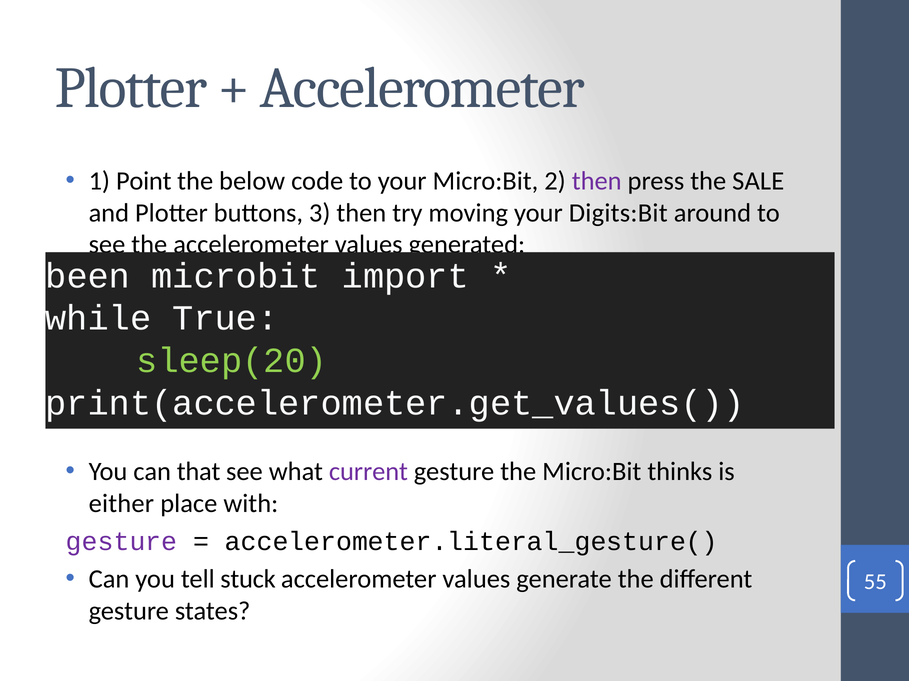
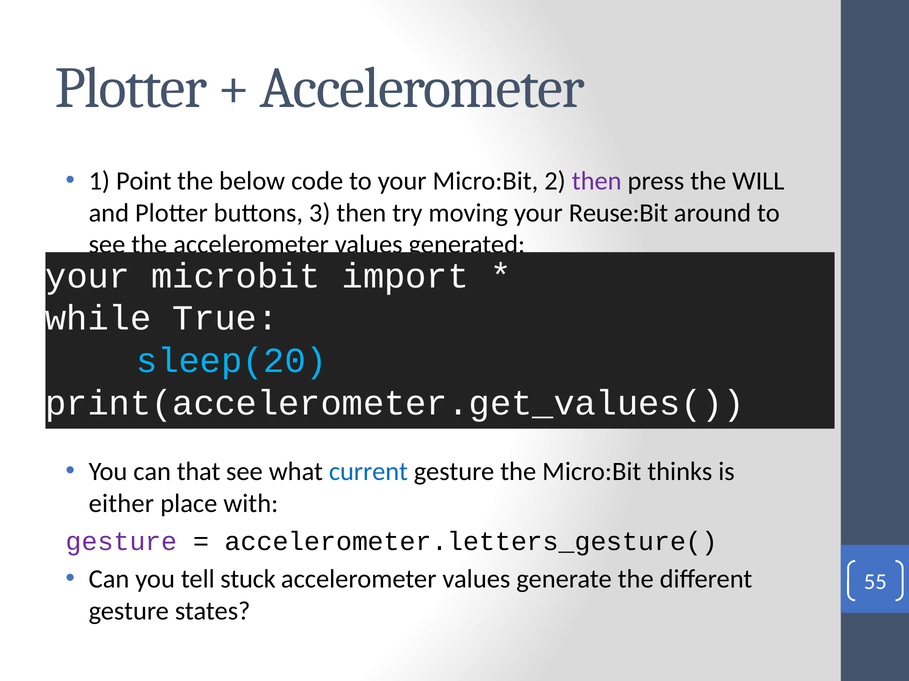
SALE: SALE -> WILL (758, 181)
Digits:Bit: Digits:Bit -> Reuse:Bit (618, 213)
been: been -> your (88, 276)
sleep(20 colour: light green -> light blue (232, 361)
current colour: purple -> blue (368, 472)
accelerometer.literal_gesture(: accelerometer.literal_gesture( -> accelerometer.letters_gesture( (471, 542)
